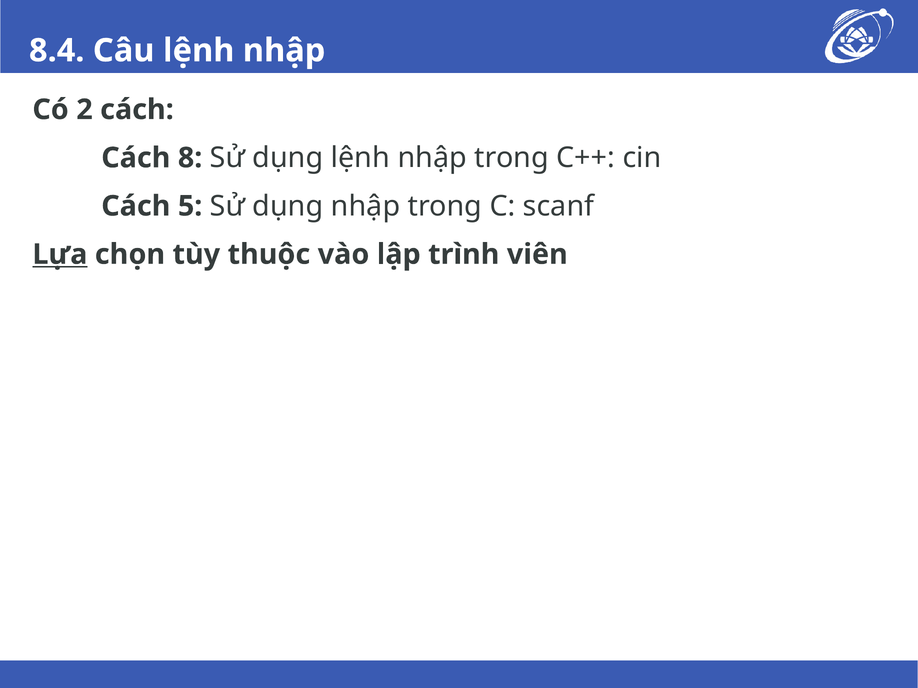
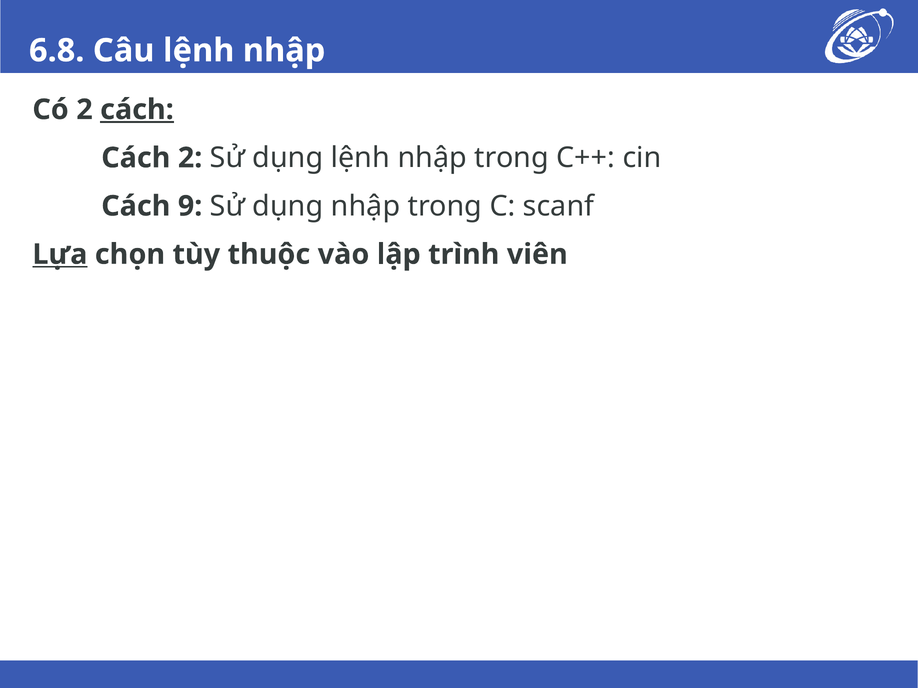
8.4: 8.4 -> 6.8 (57, 51)
cách underline: none -> present (137, 110)
Cách 8: 8 -> 2 (190, 158)
5: 5 -> 9 (190, 206)
